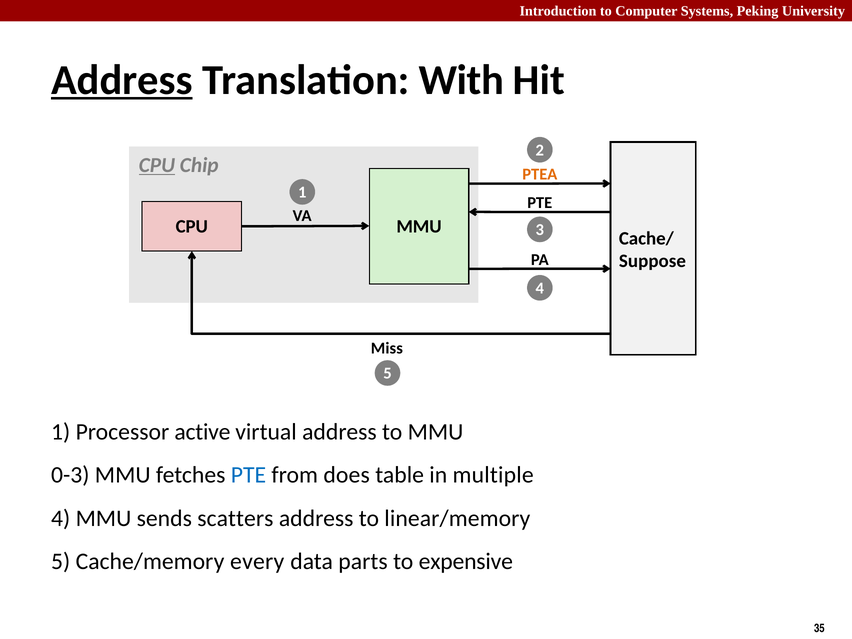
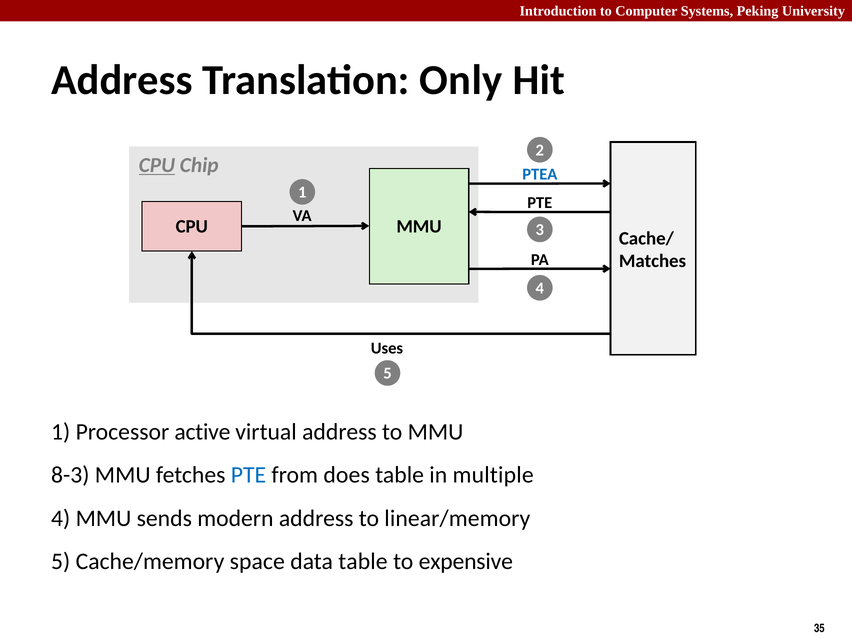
Address underline: present -> none (122, 80)
With: With -> Only (461, 80)
PTEA colour: orange -> blue (540, 175)
Suppose: Suppose -> Matches (653, 261)
Miss: Miss -> Uses (387, 348)
0-3: 0-3 -> 8-3 (70, 475)
scatters: scatters -> modern (235, 518)
every: every -> space (257, 562)
data parts: parts -> table (363, 562)
